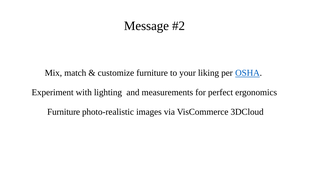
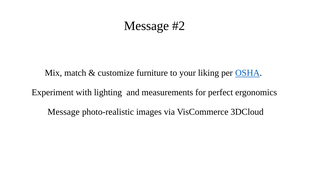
Furniture: Furniture -> Message (64, 112)
